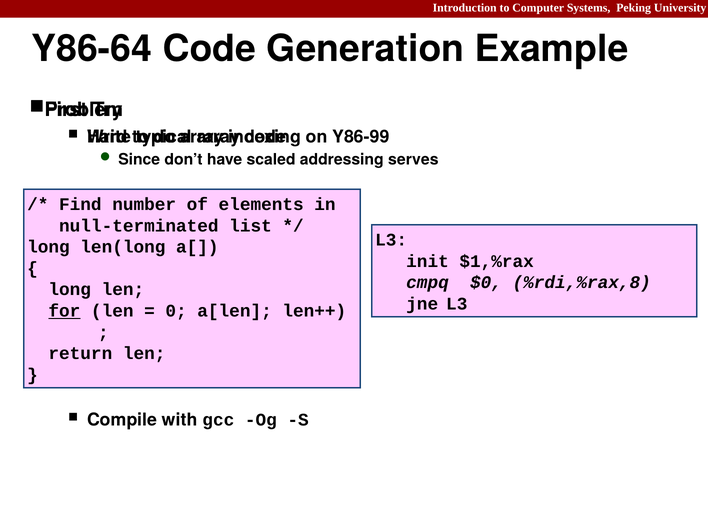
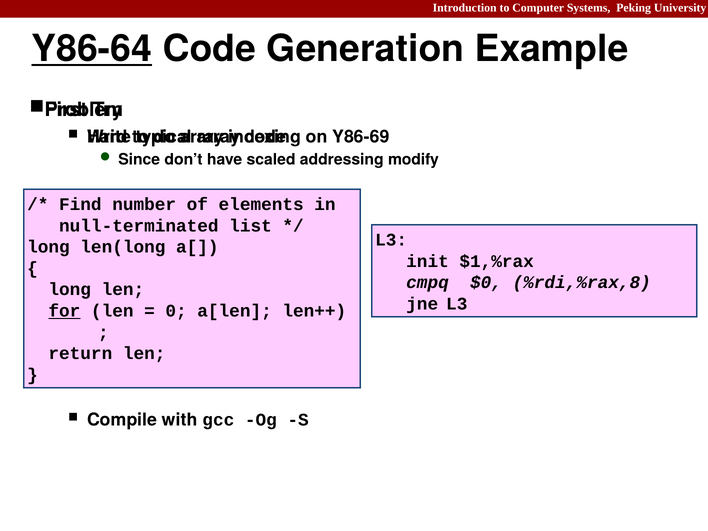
Y86-64 underline: none -> present (92, 49)
Y86-99: Y86-99 -> Y86-69 (361, 137)
serves: serves -> modify (413, 160)
